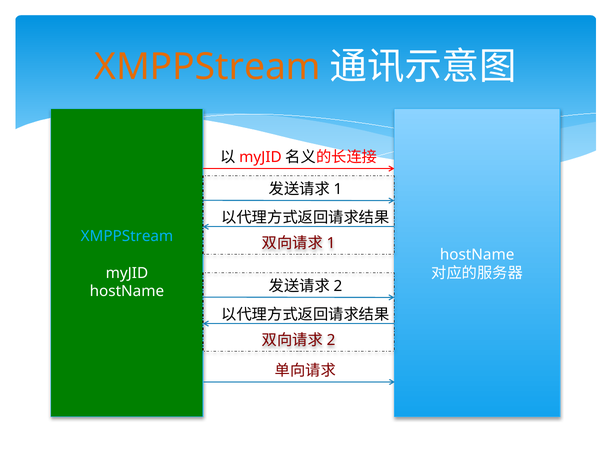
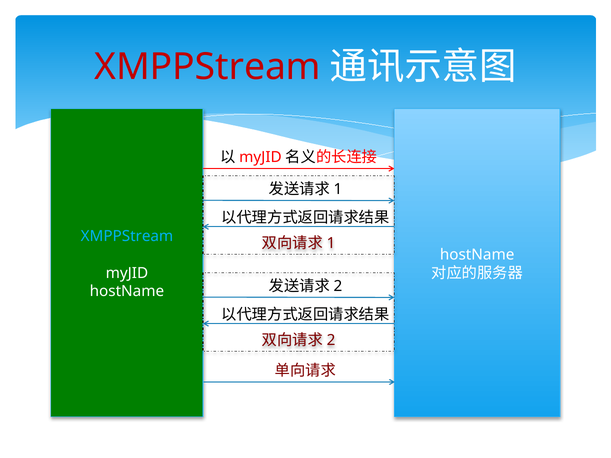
XMPPStream colour: orange -> red (208, 67)
